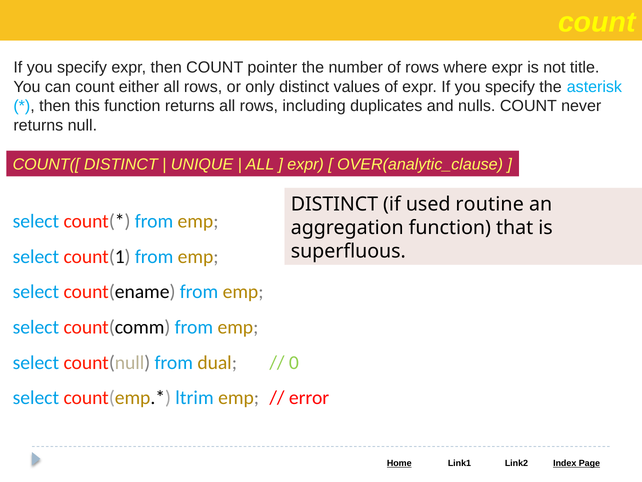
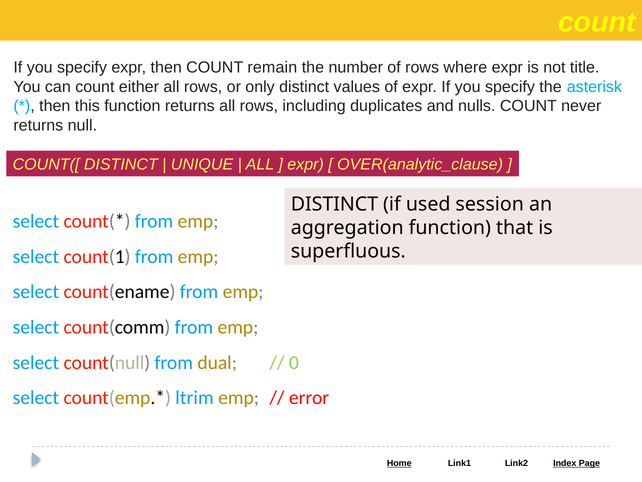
pointer: pointer -> remain (272, 67)
routine: routine -> session (490, 204)
